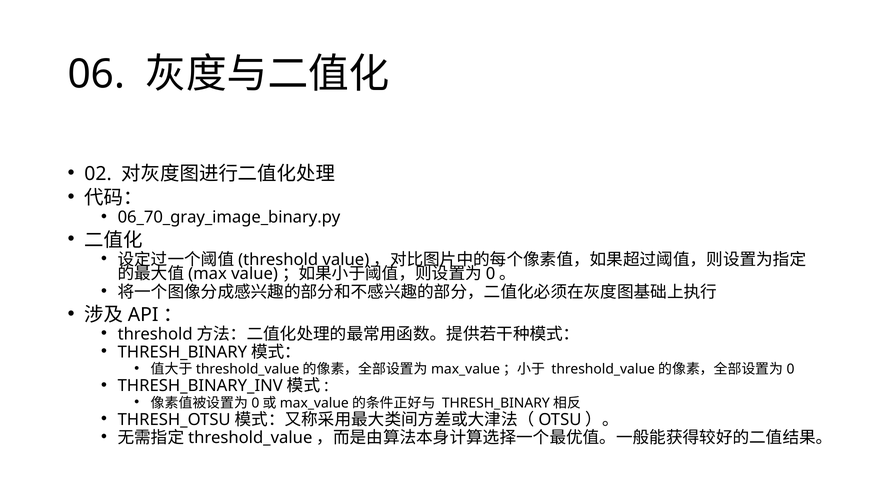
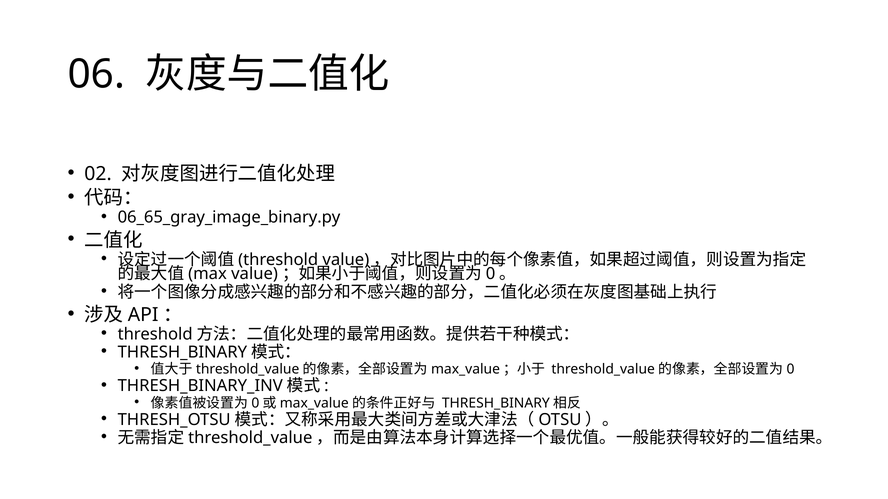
06_70_gray_image_binary.py: 06_70_gray_image_binary.py -> 06_65_gray_image_binary.py (229, 218)
